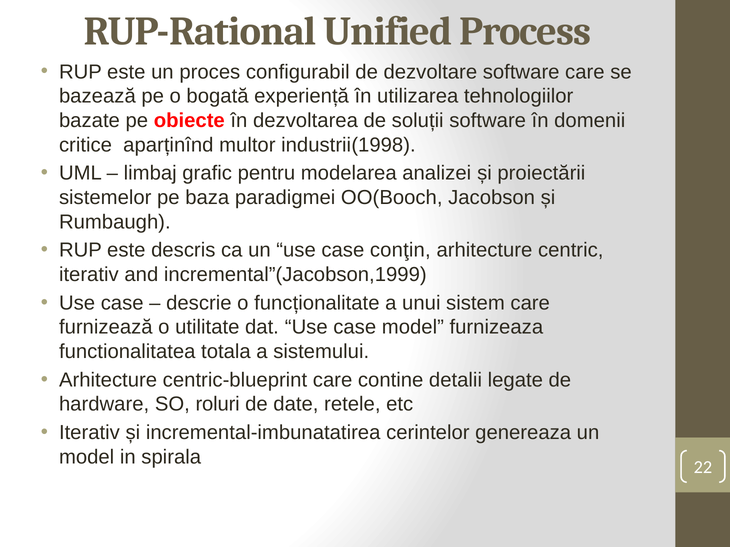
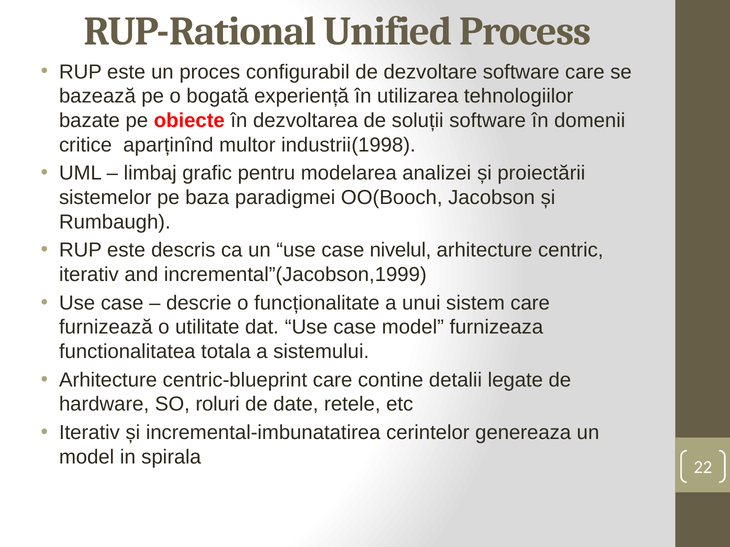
conţin: conţin -> nivelul (400, 250)
